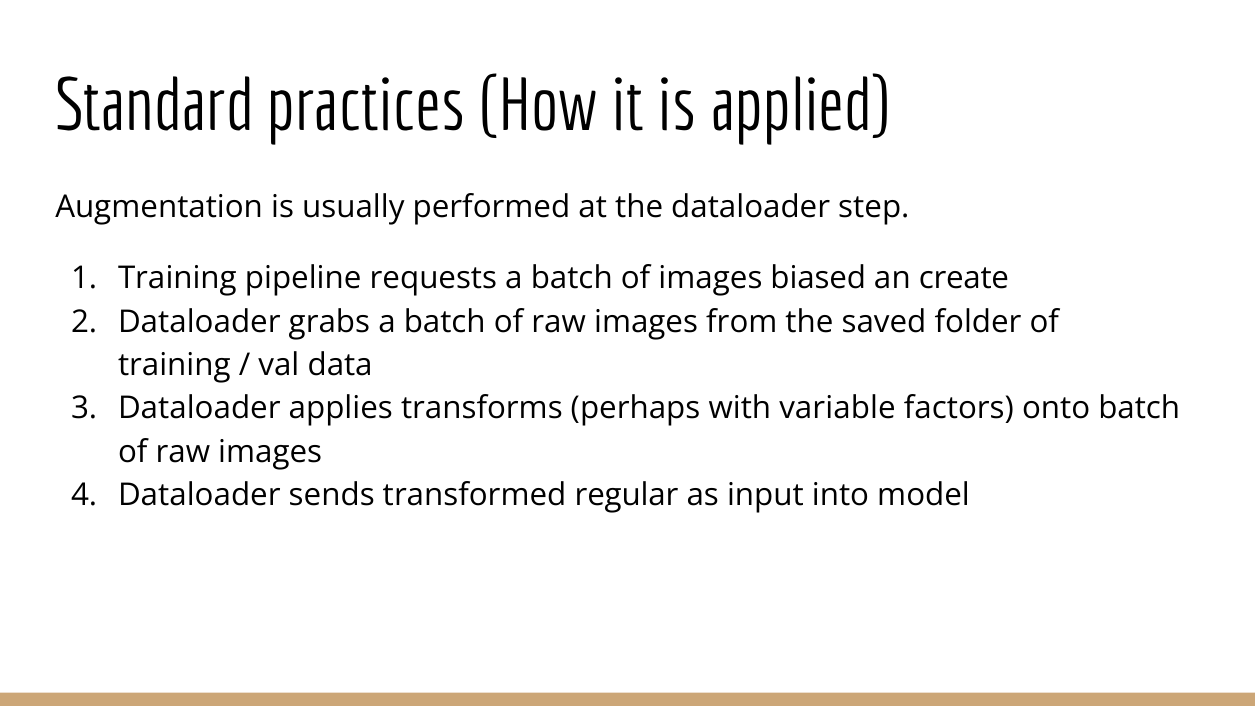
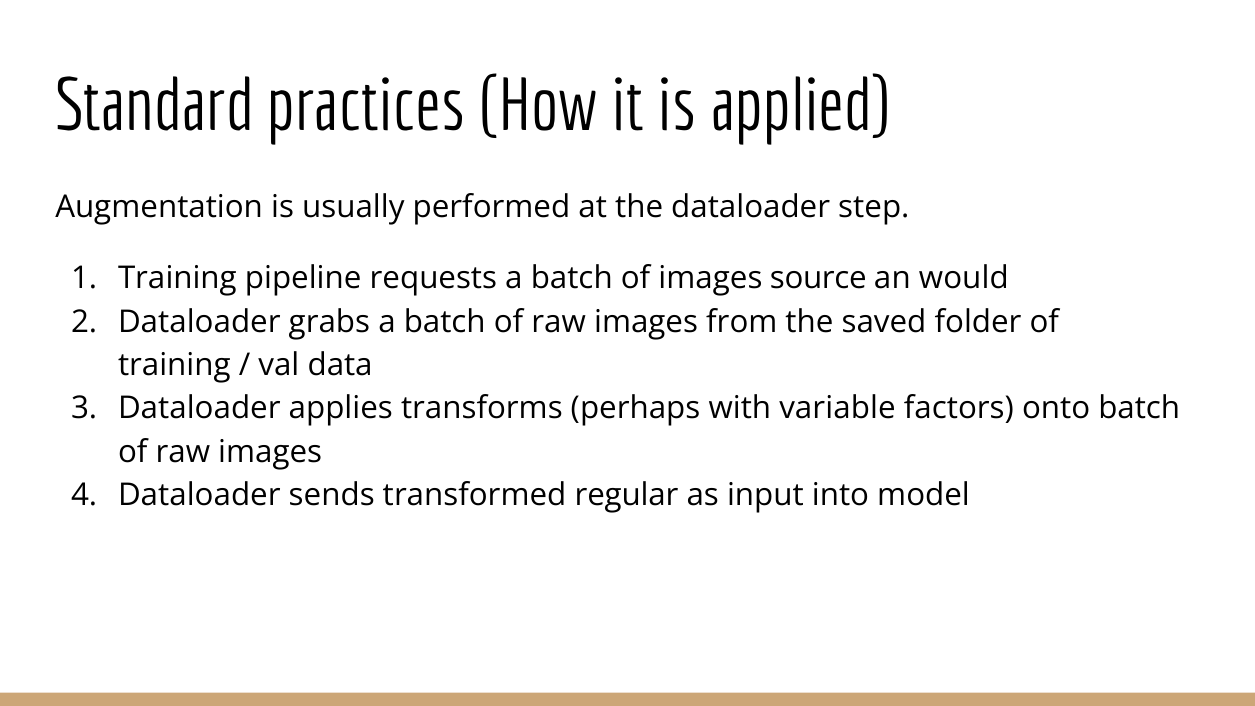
biased: biased -> source (818, 278)
create: create -> would (964, 278)
